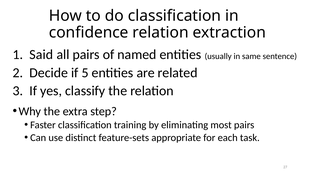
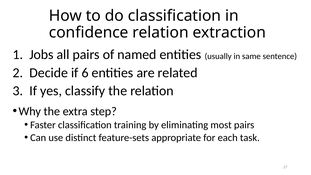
Said: Said -> Jobs (41, 55)
5: 5 -> 6 (85, 73)
